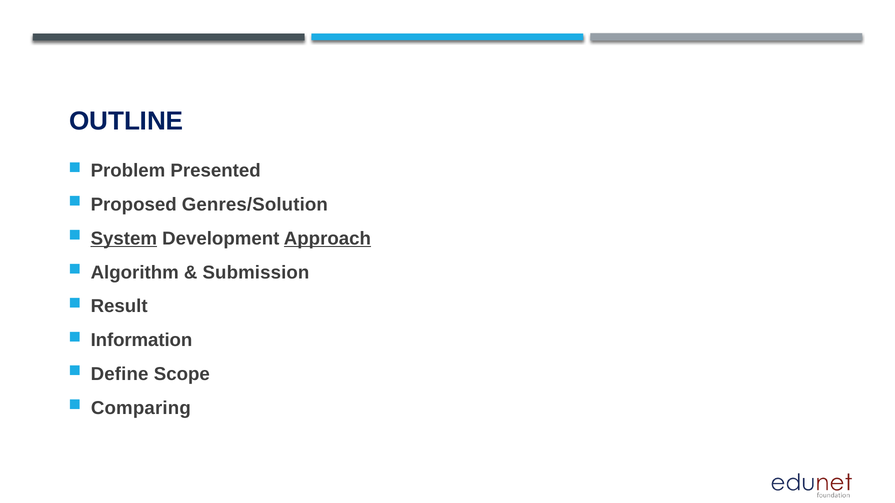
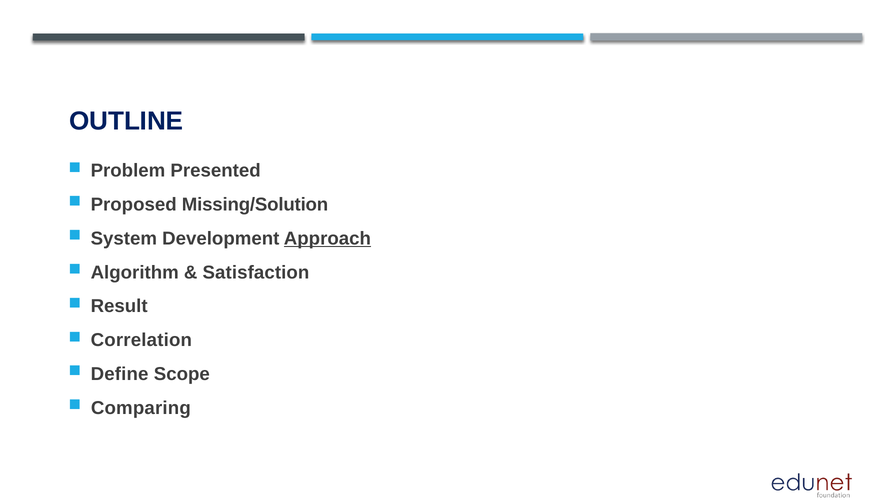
Genres/Solution: Genres/Solution -> Missing/Solution (255, 205)
System underline: present -> none (124, 239)
Submission: Submission -> Satisfaction (256, 273)
Information: Information -> Correlation (141, 341)
